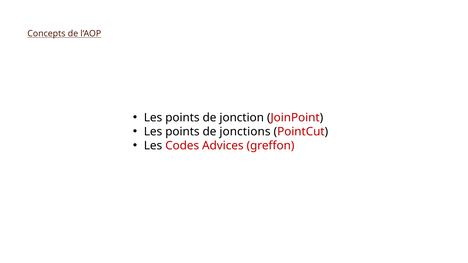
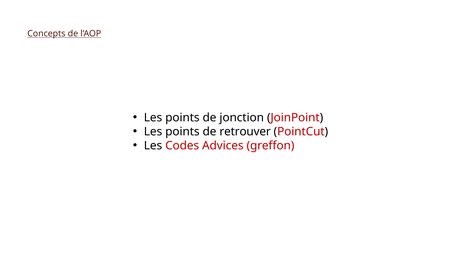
jonctions: jonctions -> retrouver (245, 132)
